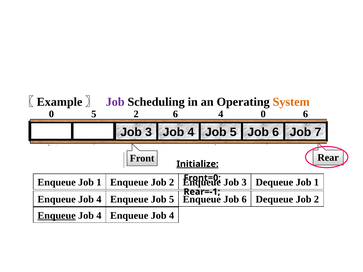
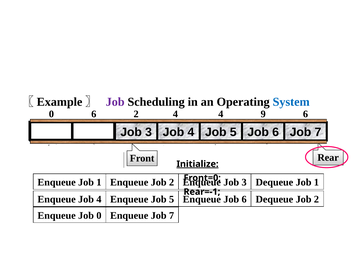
System colour: orange -> blue (291, 102)
0 5: 5 -> 6 (94, 114)
2 6: 6 -> 4 (175, 114)
4 0: 0 -> 9 (263, 114)
Enqueue underline: present -> none (57, 216)
4: 4 -> 0 (99, 216)
4: 4 -> 7 (172, 216)
